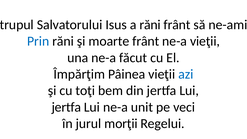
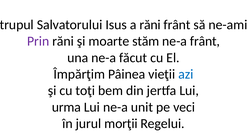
Prin colour: blue -> purple (38, 41)
moarte frânt: frânt -> stăm (146, 41)
ne-a vieţii: vieţii -> frânt (205, 41)
jertfa: jertfa -> urma (66, 107)
